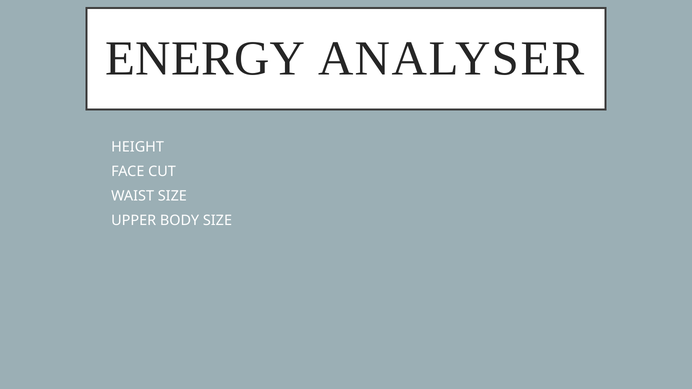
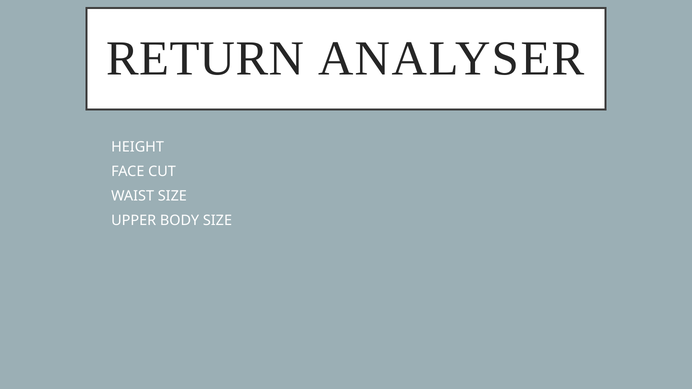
ENERGY: ENERGY -> RETURN (205, 59)
